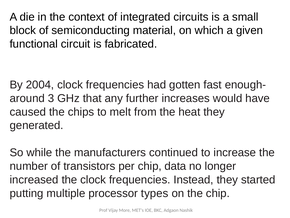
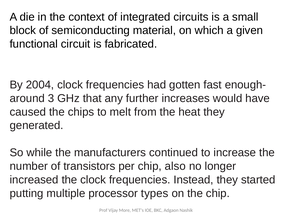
data: data -> also (175, 166)
